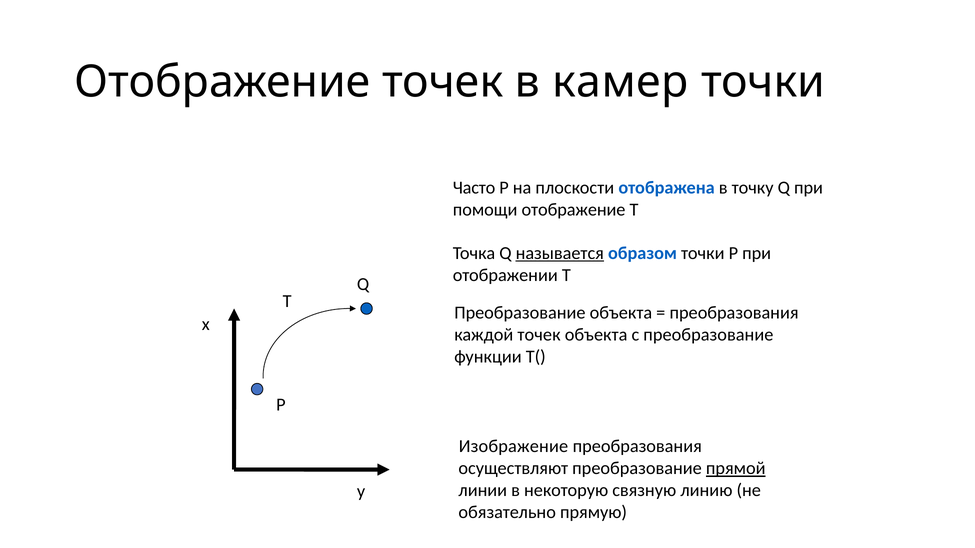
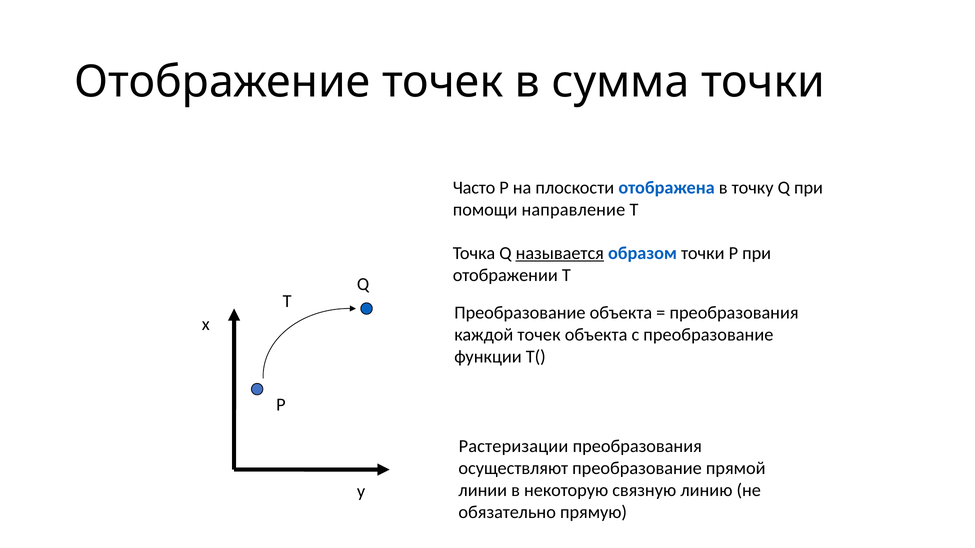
камер: камер -> сумма (621, 82)
помощи отображение: отображение -> направление (573, 210)
Изображение: Изображение -> Растеризации (513, 447)
прямой underline: present -> none (736, 469)
